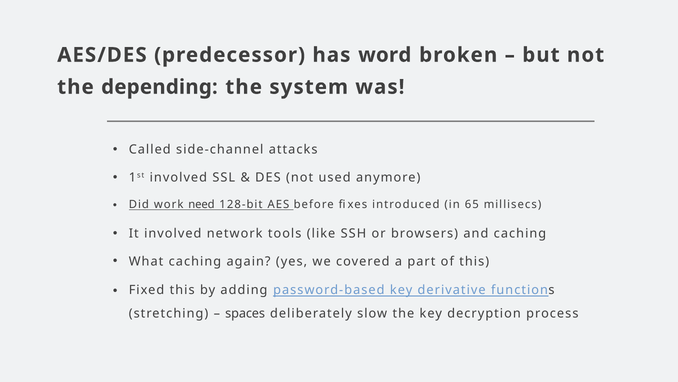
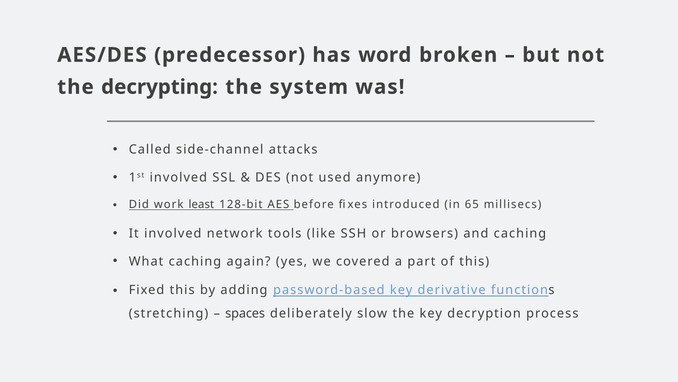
depending: depending -> decrypting (160, 87)
need: need -> least (201, 204)
